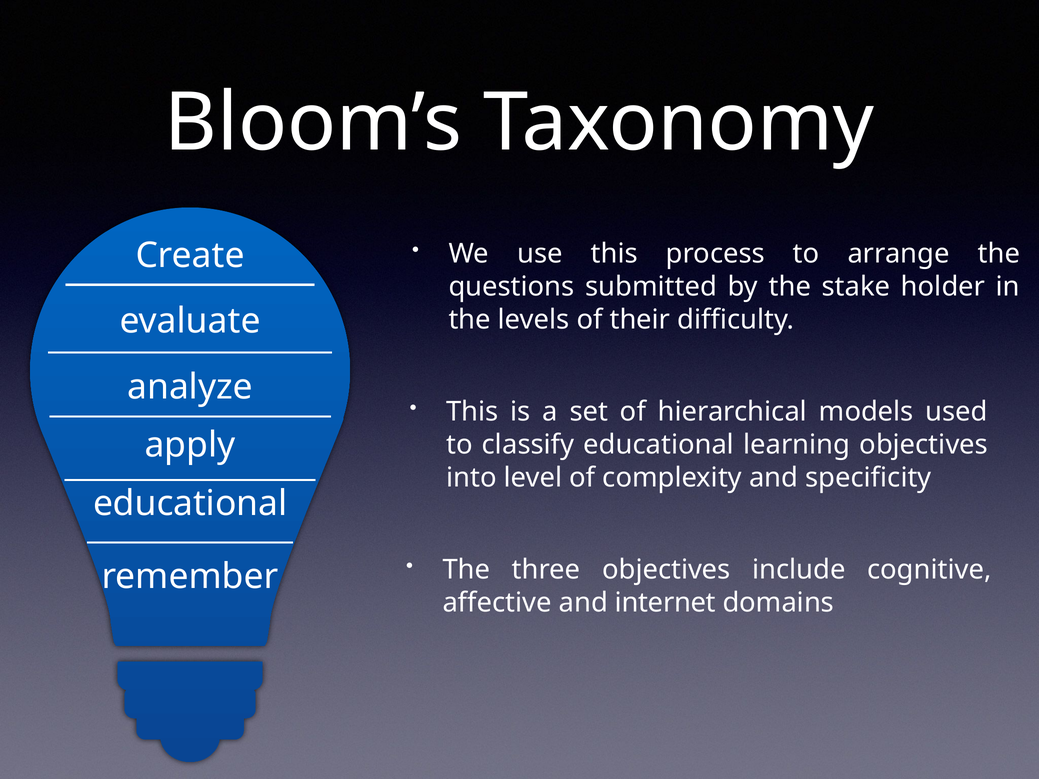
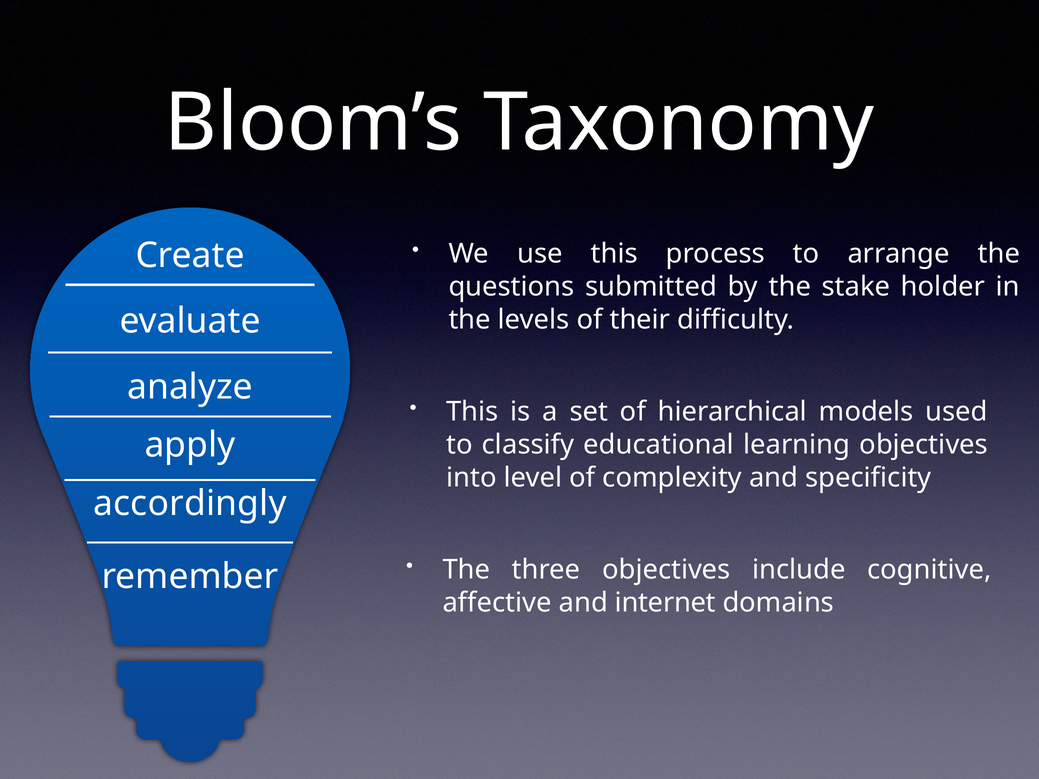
educational: educational -> accordingly (190, 504)
